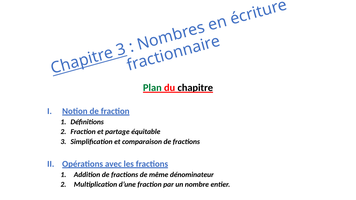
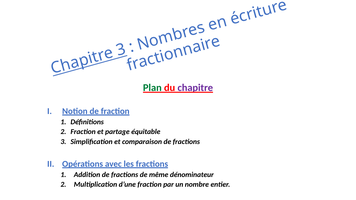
chapitre colour: black -> purple (195, 88)
